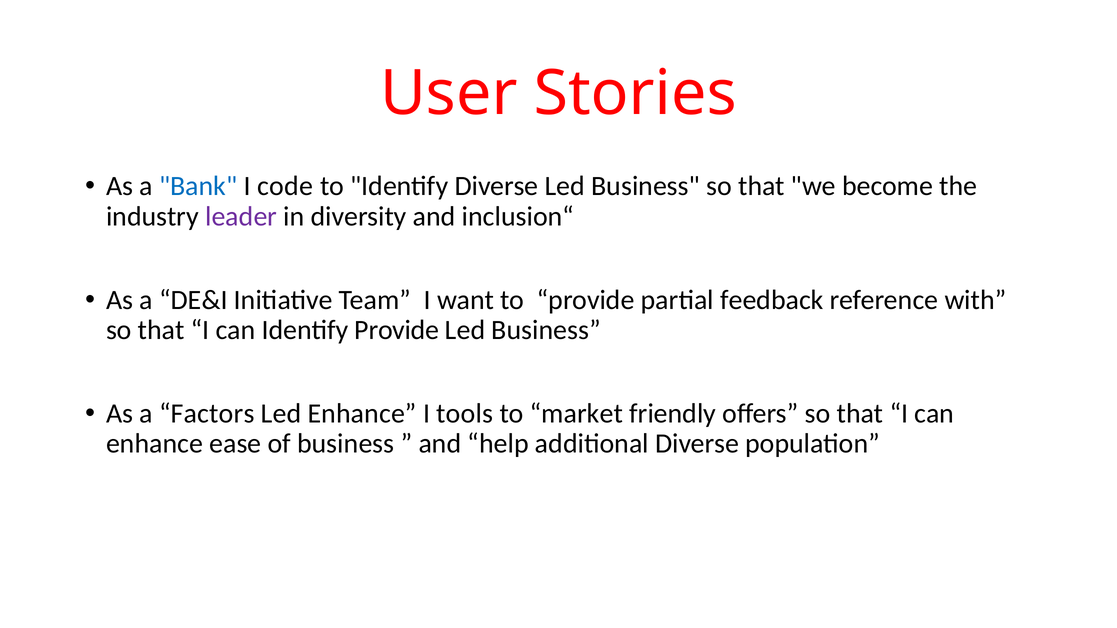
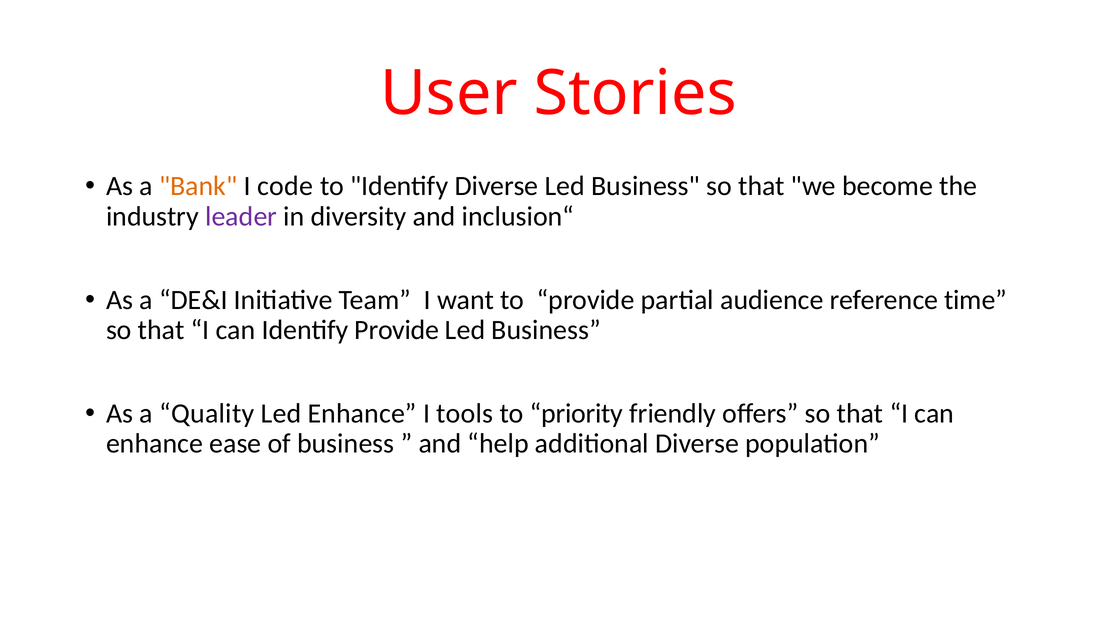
Bank colour: blue -> orange (198, 186)
feedback: feedback -> audience (772, 300)
with: with -> time (976, 300)
Factors: Factors -> Quality (207, 414)
market: market -> priority (576, 414)
